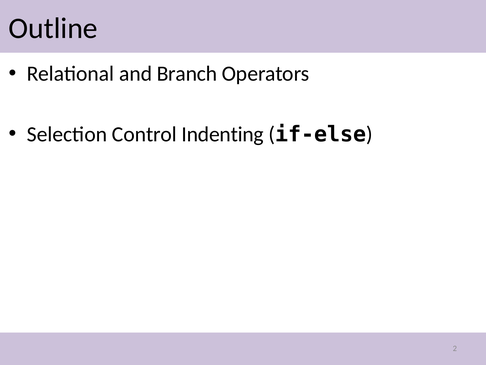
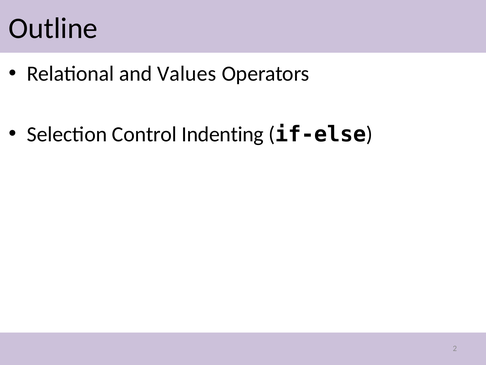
Branch: Branch -> Values (187, 74)
